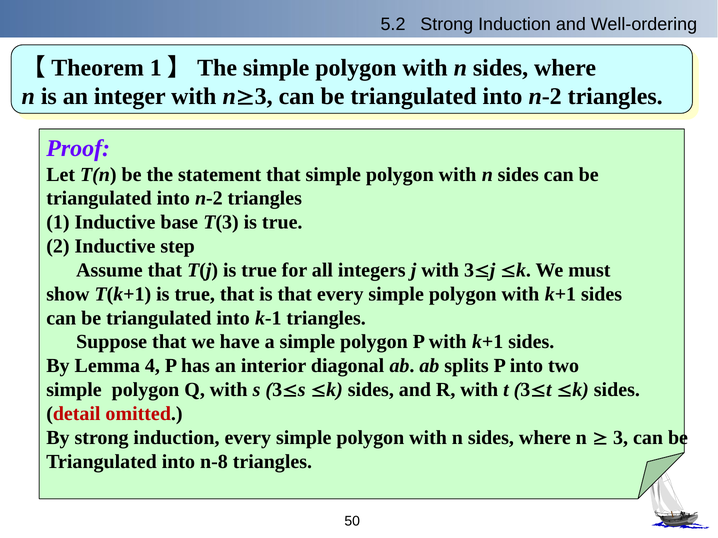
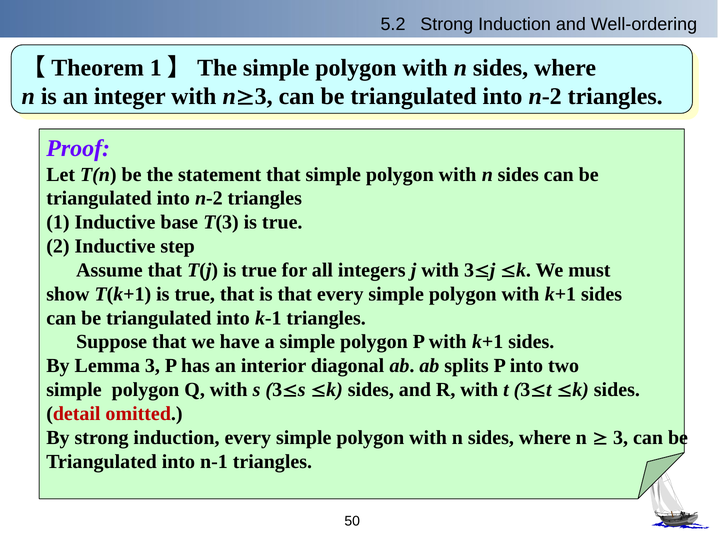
Lemma 4: 4 -> 3 (152, 366)
n-8: n-8 -> n-1 (214, 462)
